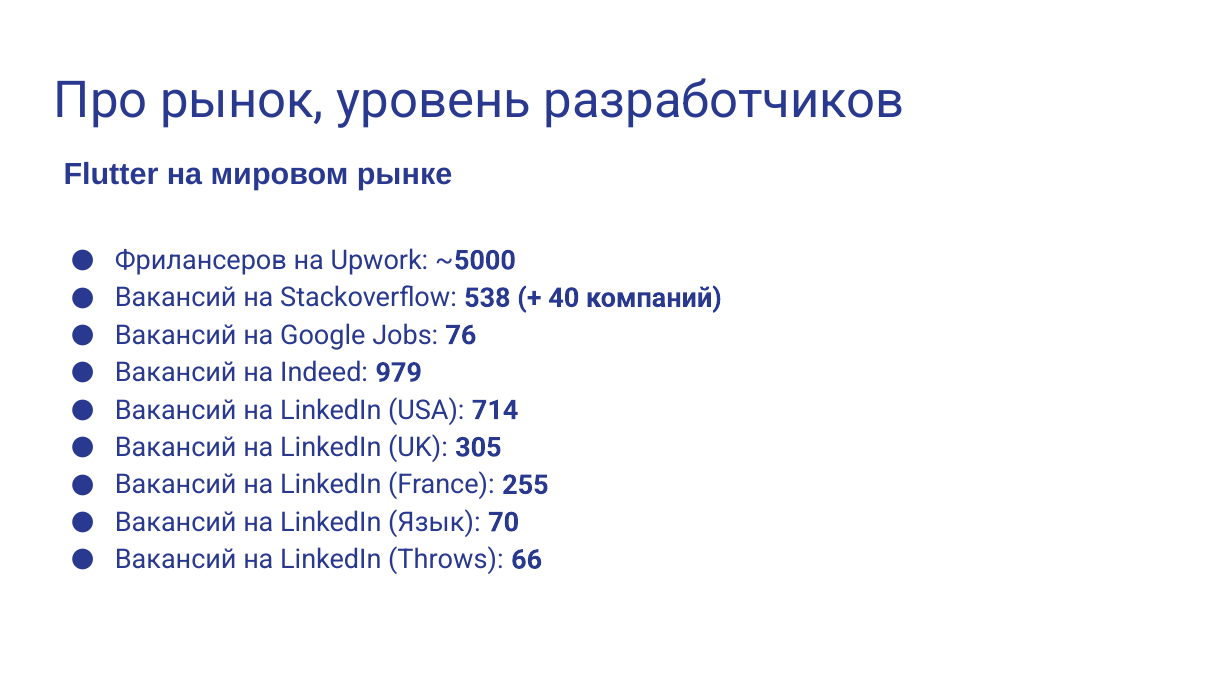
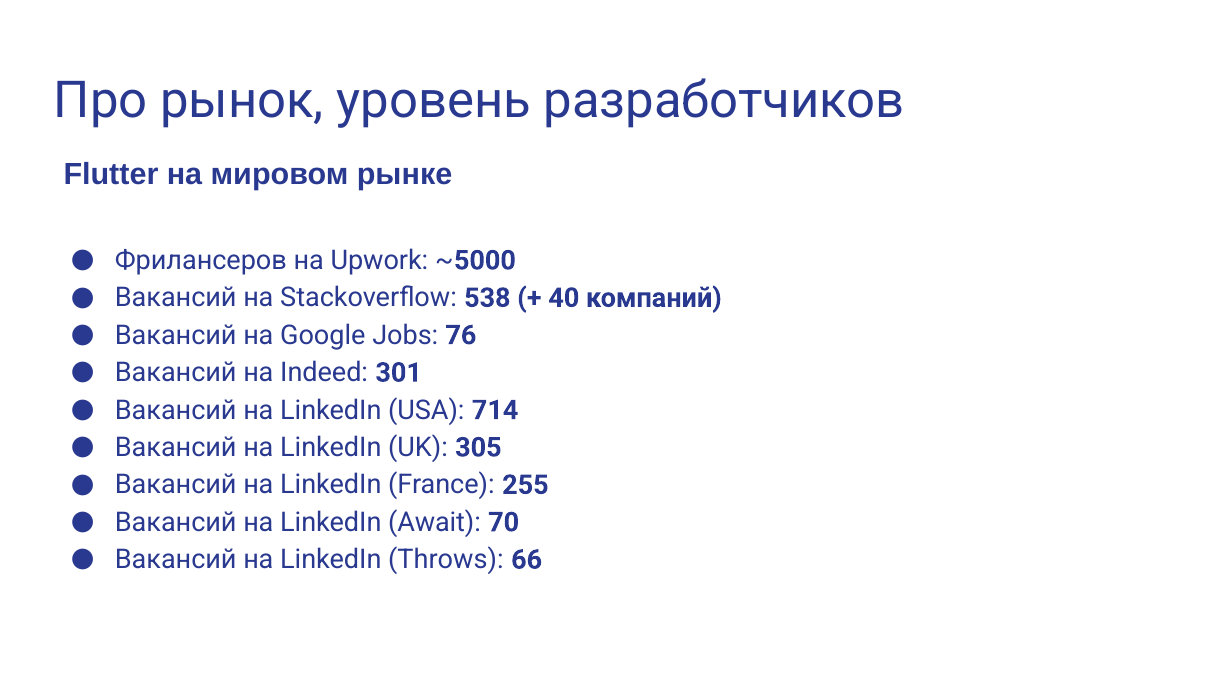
979: 979 -> 301 (399, 373)
Язык: Язык -> Await (434, 522)
